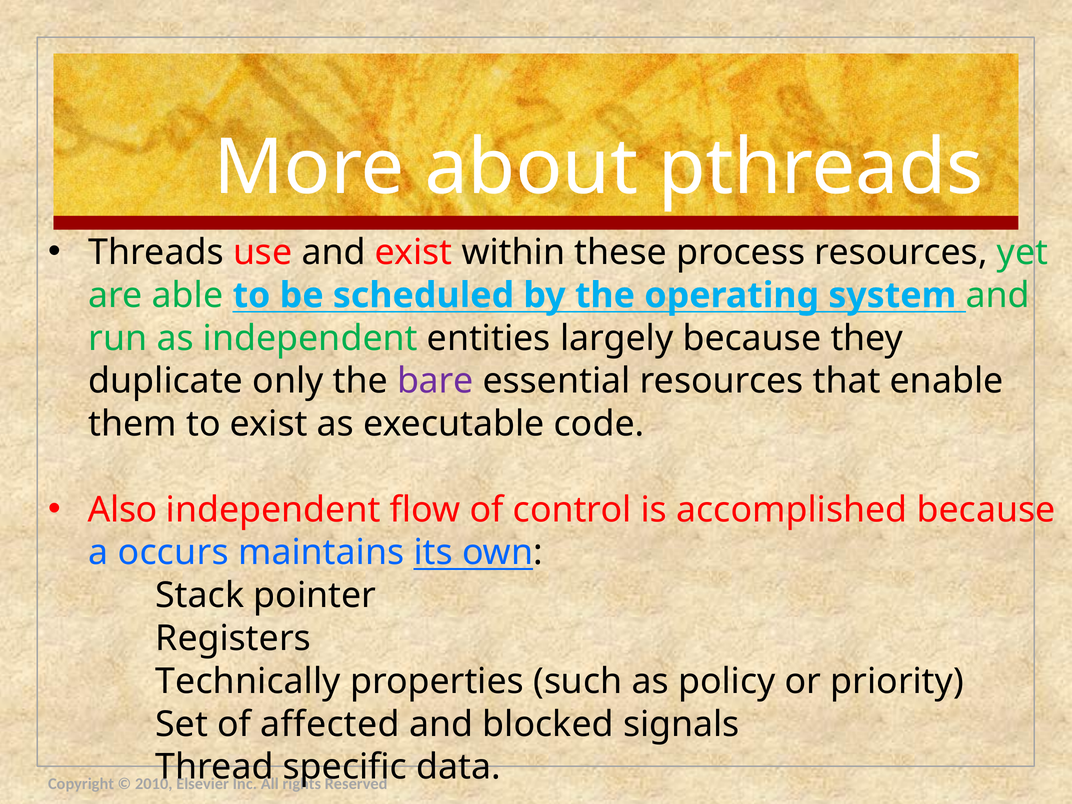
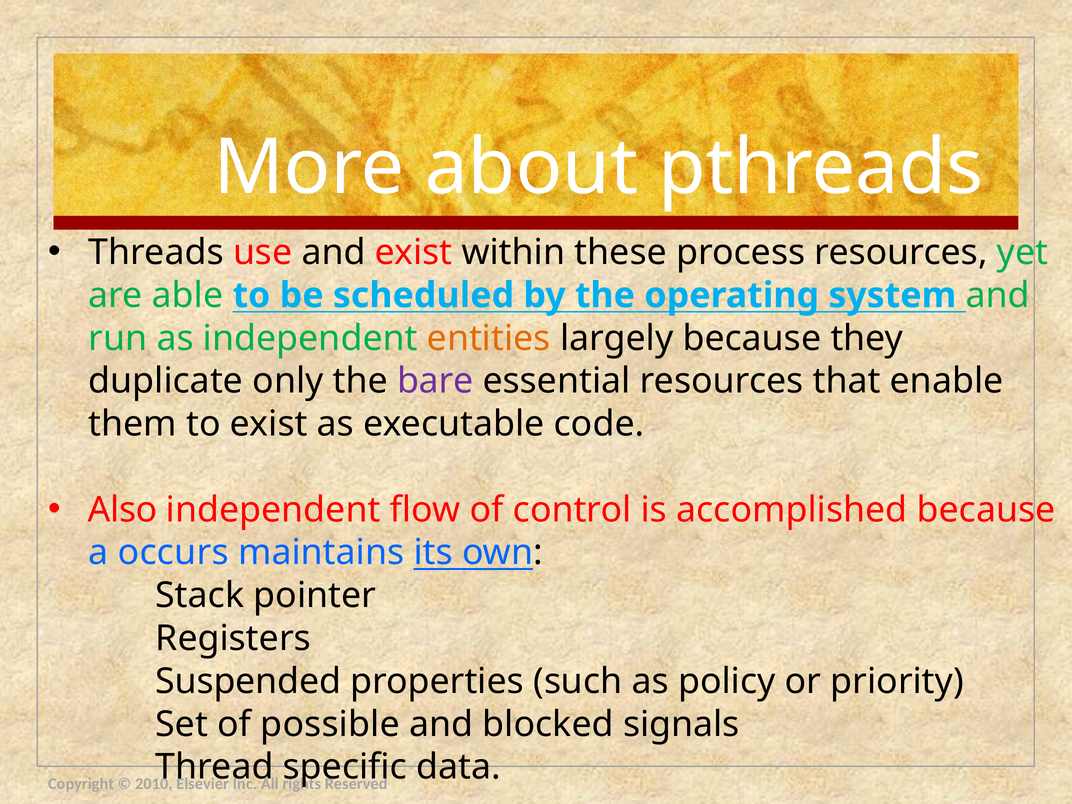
entities colour: black -> orange (489, 338)
Technically: Technically -> Suspended (248, 681)
affected: affected -> possible (330, 724)
